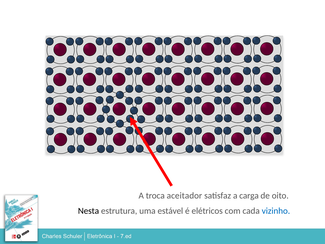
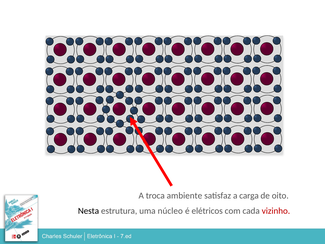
aceitador: aceitador -> ambiente (184, 196)
estável: estável -> núcleo (170, 211)
vizinho colour: blue -> red (276, 211)
